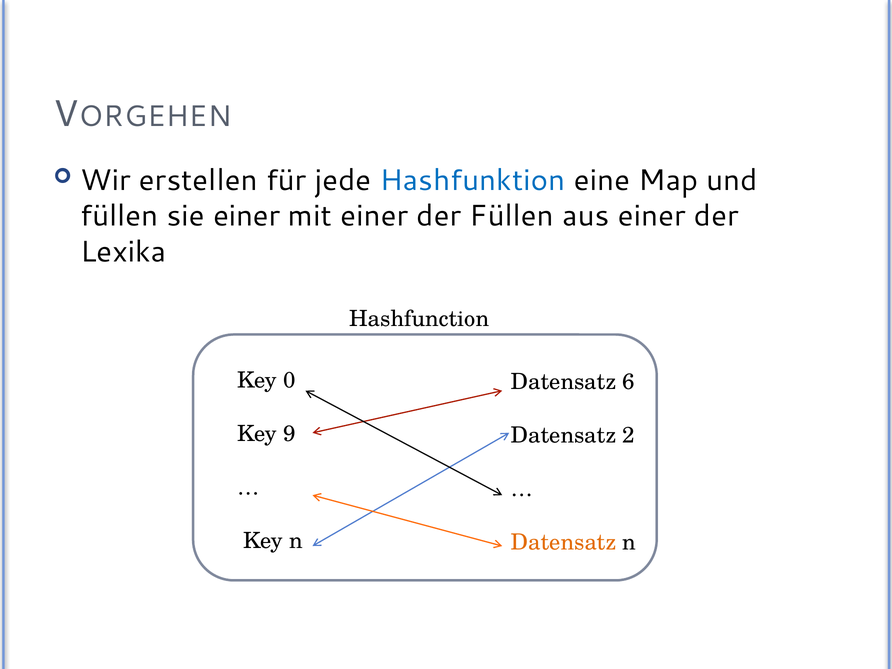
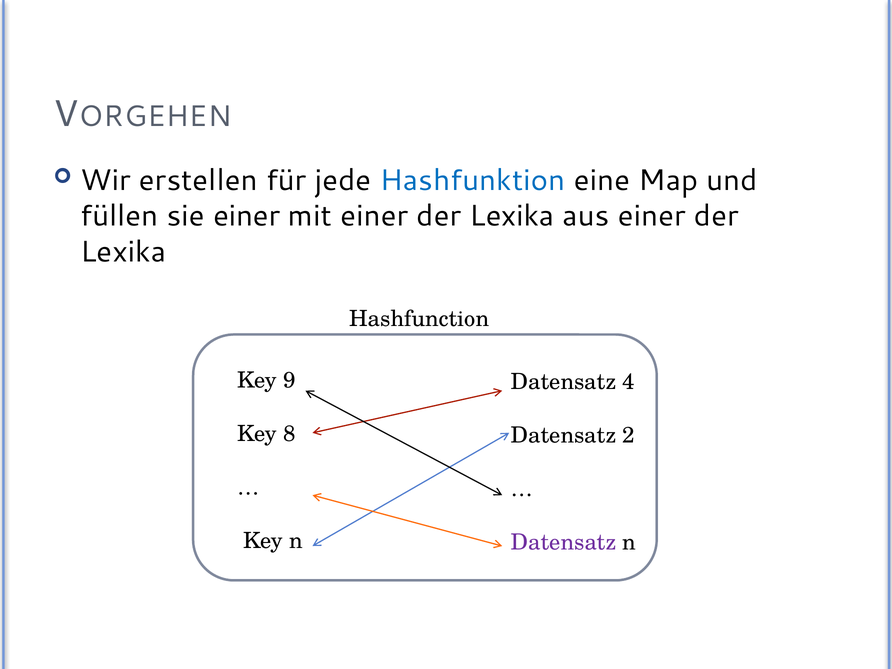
mit einer der Füllen: Füllen -> Lexika (512, 216)
0: 0 -> 9 (289, 380)
6: 6 -> 4 (629, 382)
9: 9 -> 8 (289, 434)
Datensatz colour: orange -> purple (564, 542)
